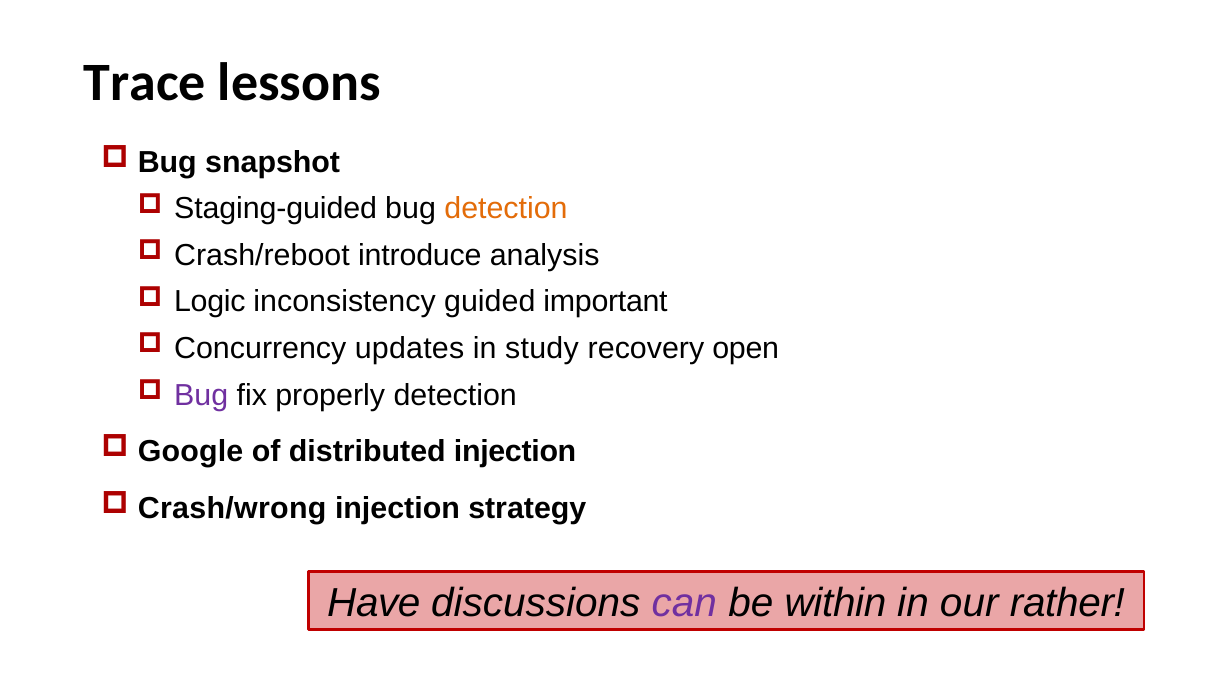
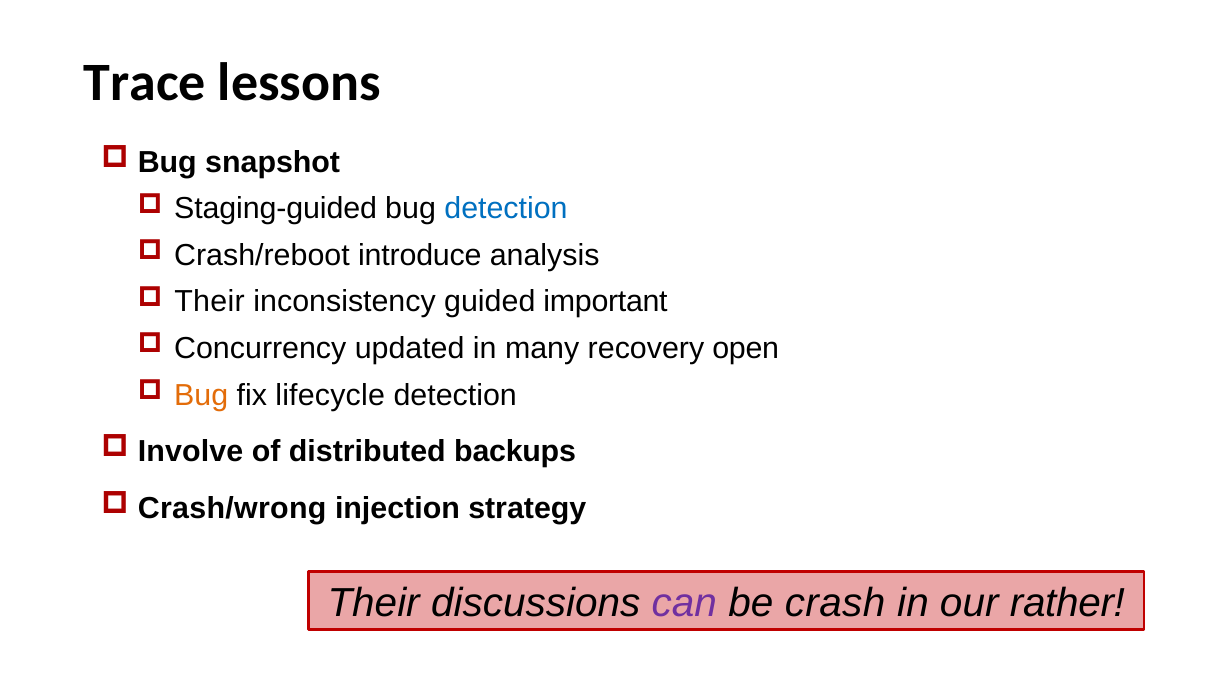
detection colour: orange -> blue (506, 209)
Logic: Logic -> Their (209, 302)
updates: updates -> updated (410, 349)
study: study -> many (542, 349)
Bug colour: purple -> orange (201, 395)
properly: properly -> lifecycle (330, 395)
Google: Google -> Involve (191, 452)
distributed injection: injection -> backups (515, 452)
Have: Have -> Their (374, 604)
within: within -> crash (835, 604)
